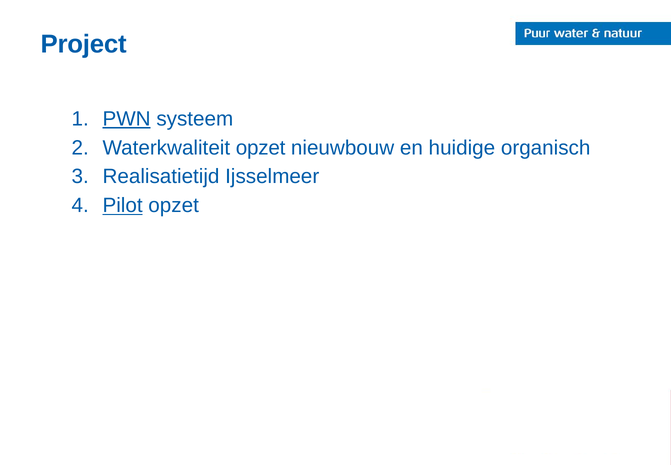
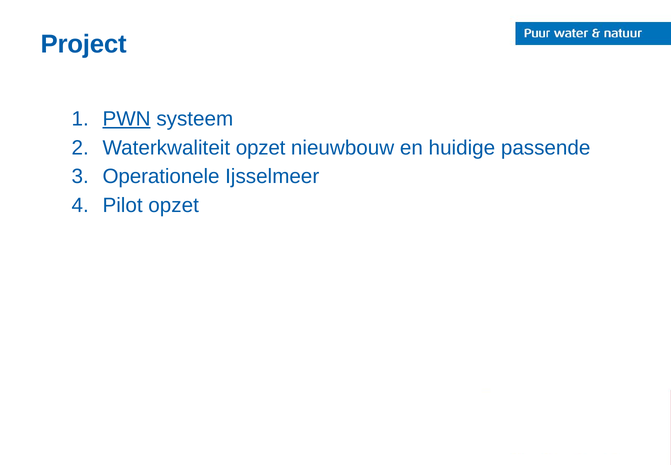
organisch: organisch -> passende (546, 148)
Realisatietijd: Realisatietijd -> Operationele (161, 176)
Pilot underline: present -> none (123, 205)
